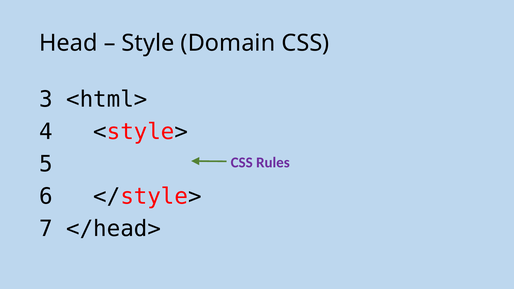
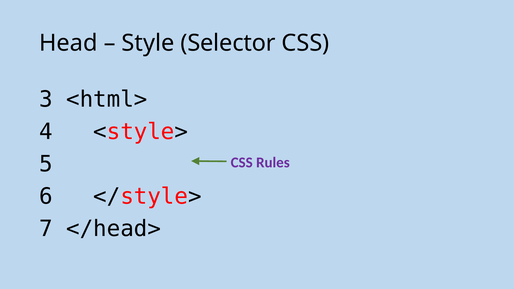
Domain: Domain -> Selector (228, 43)
